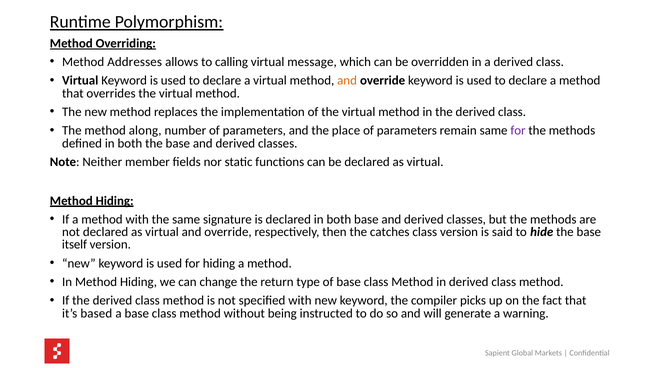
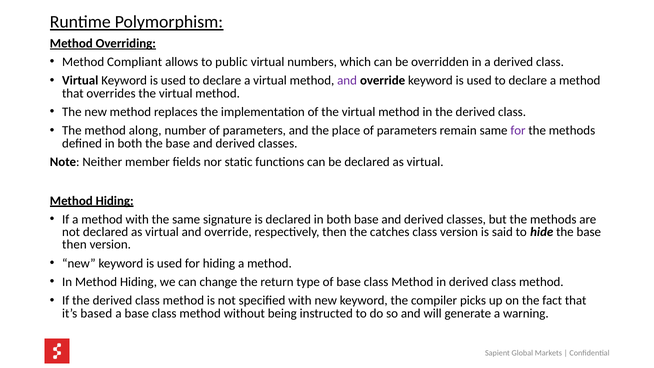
Addresses: Addresses -> Compliant (135, 62)
calling: calling -> public (231, 62)
message: message -> numbers (312, 62)
and colour: orange -> purple (347, 81)
itself: itself -> then (74, 245)
